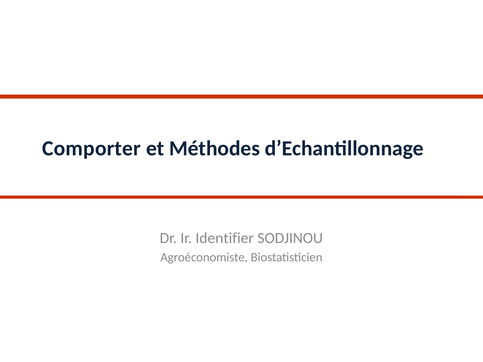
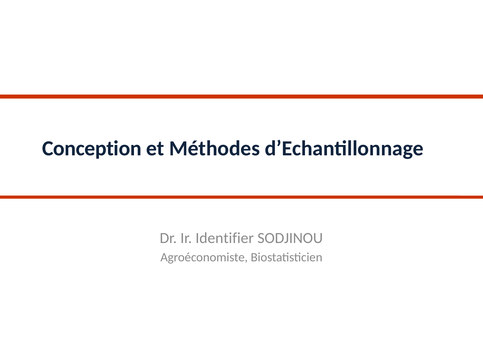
Comporter: Comporter -> Conception (92, 148)
